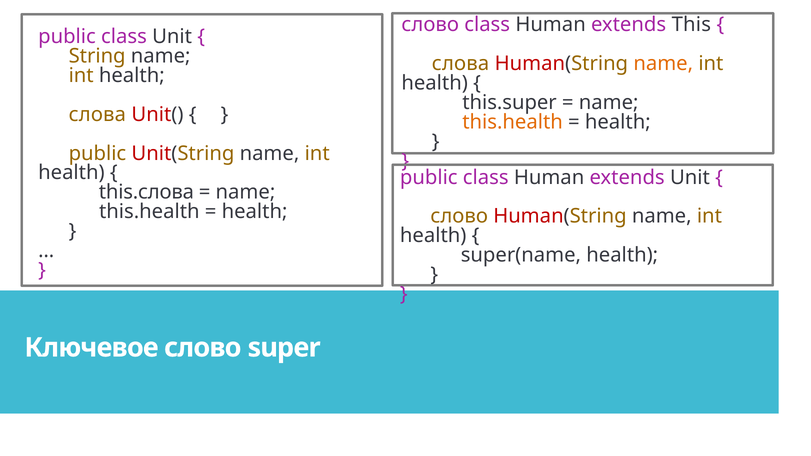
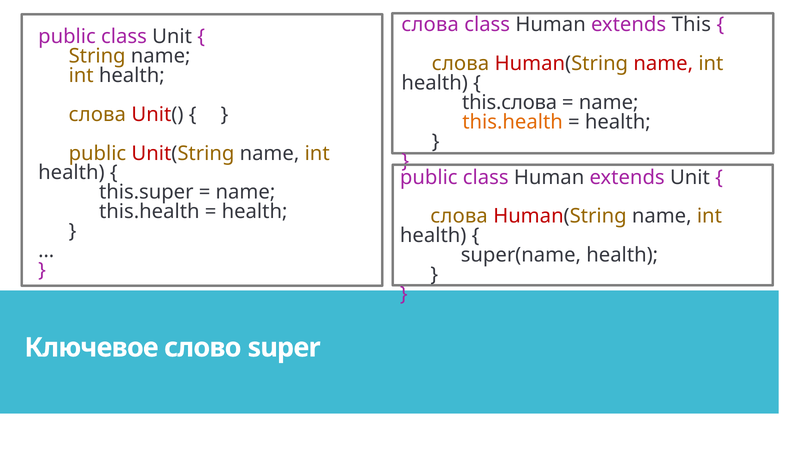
слово: слово -> слова (430, 25)
name colour: orange -> red (663, 64)
this.super: this.super -> this.слова (510, 103)
this.слова: this.слова -> this.super (146, 192)
слово: слово -> слова (459, 216)
